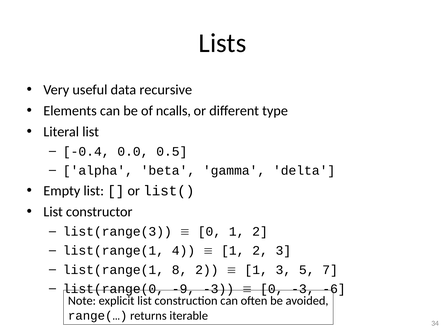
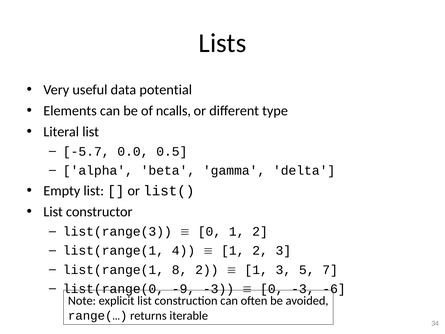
recursive: recursive -> potential (166, 90)
-0.4: -0.4 -> -5.7 (86, 151)
